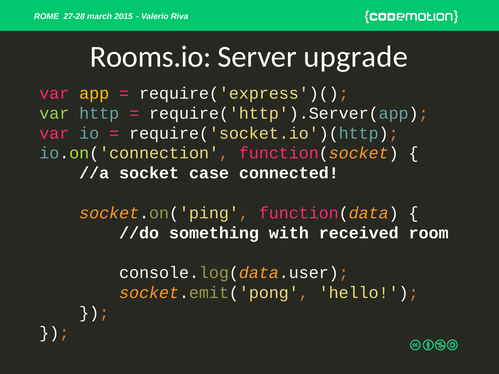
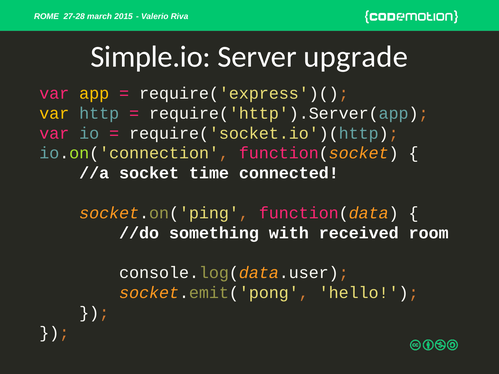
Rooms.io: Rooms.io -> Simple.io (151, 57)
var colour: light green -> yellow (54, 113)
case: case -> time (209, 173)
